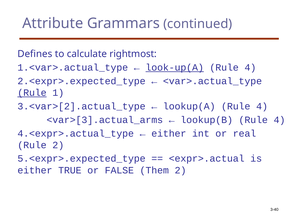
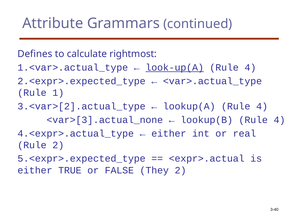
Rule underline: present -> none (32, 93)
<var>[3].actual_arms: <var>[3].actual_arms -> <var>[3].actual_none (105, 120)
Them: Them -> They (154, 170)
